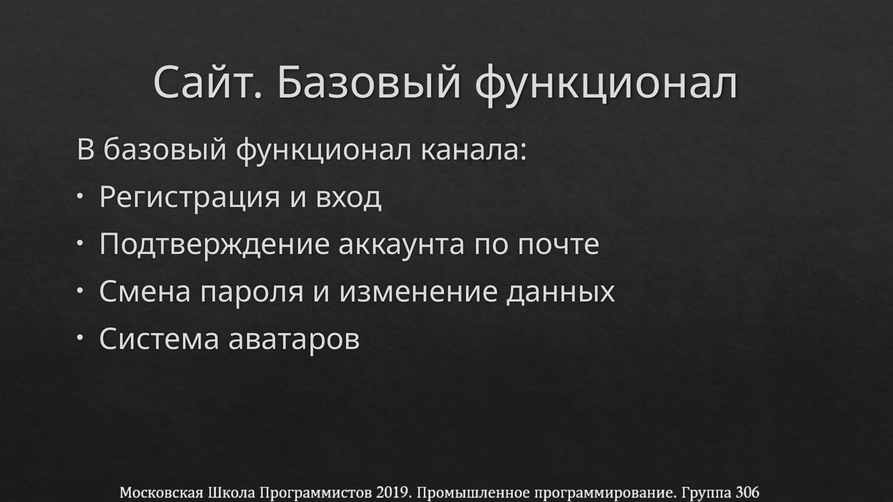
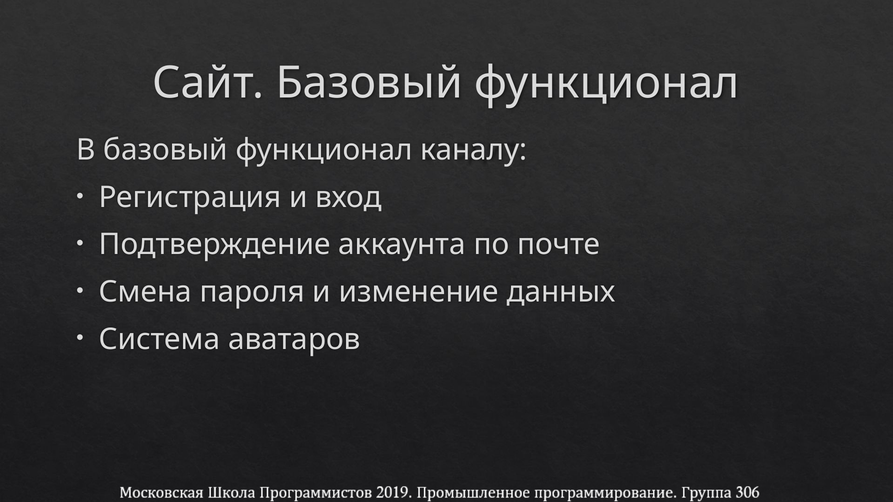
канала: канала -> каналу (474, 150)
